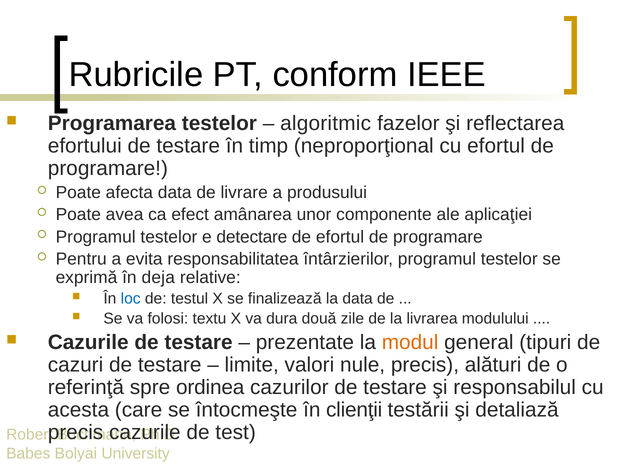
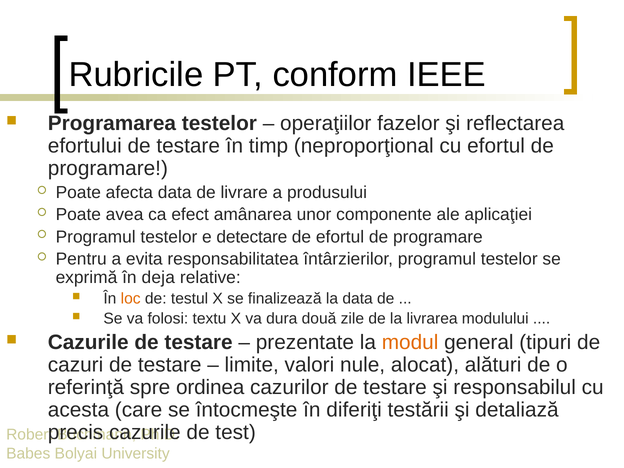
algoritmic: algoritmic -> operaţiilor (326, 123)
loc colour: blue -> orange (131, 299)
nule precis: precis -> alocat (425, 365)
clienţii: clienţii -> diferiţi (354, 410)
